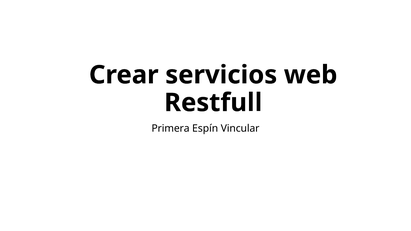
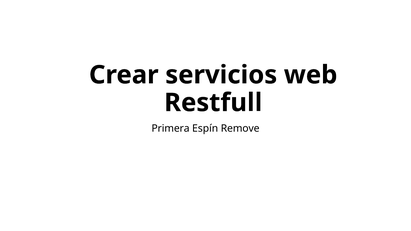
Vincular: Vincular -> Remove (240, 128)
